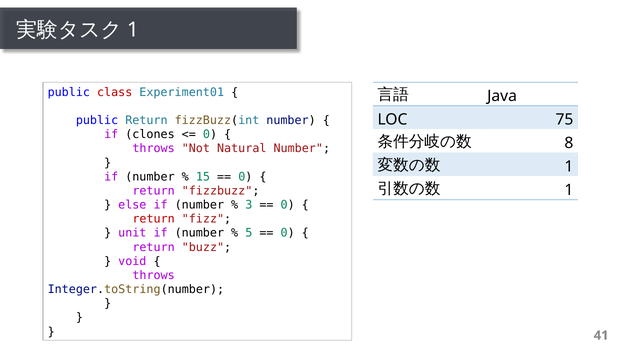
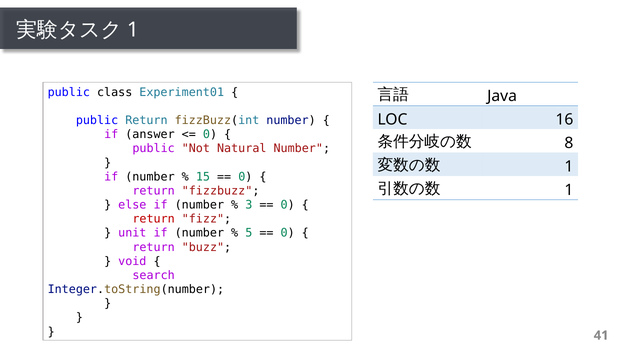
class colour: red -> black (115, 92)
75: 75 -> 16 (564, 120)
clones: clones -> answer (150, 135)
throws: throws -> public (154, 149)
throws: throws -> search (154, 275)
